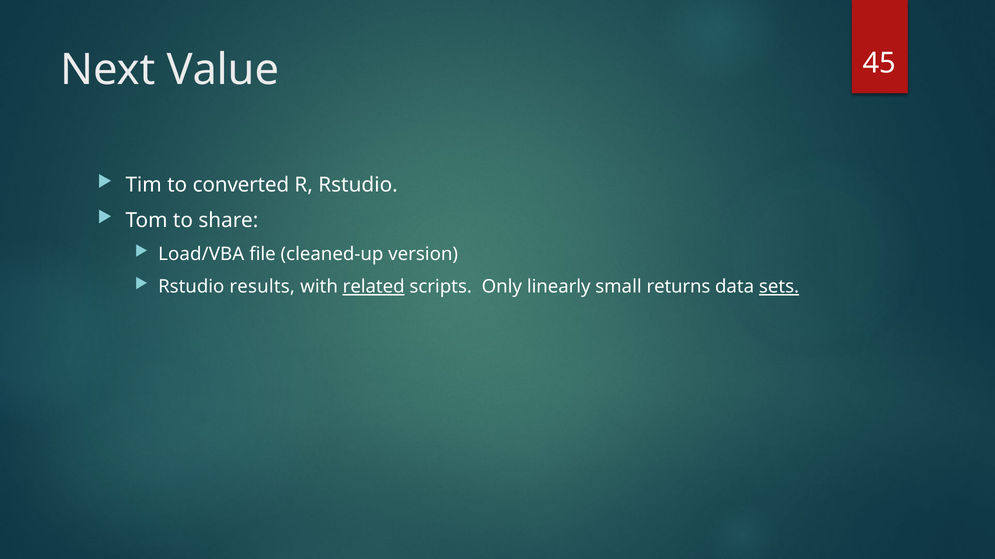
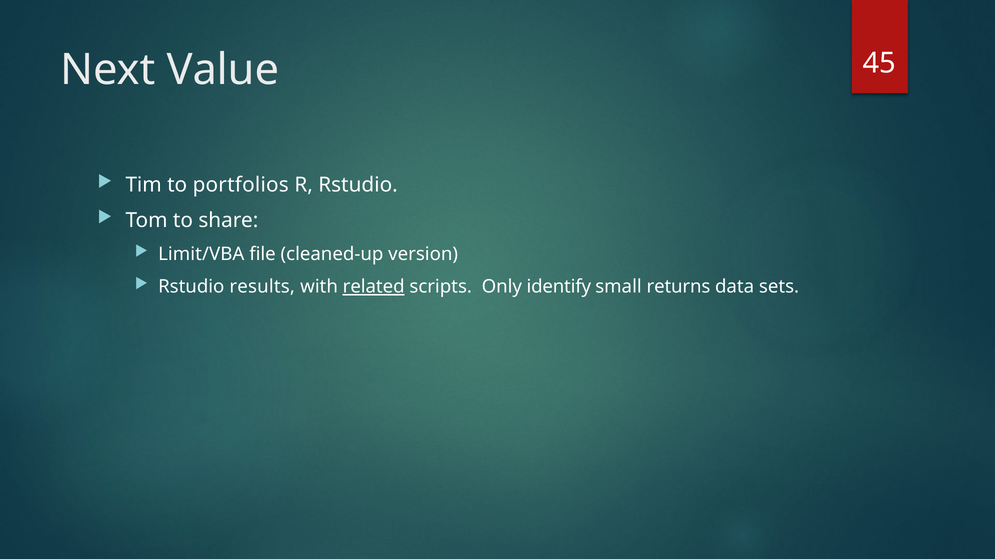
converted: converted -> portfolios (241, 185)
Load/VBA: Load/VBA -> Limit/VBA (201, 254)
linearly: linearly -> identify (559, 287)
sets underline: present -> none (779, 287)
